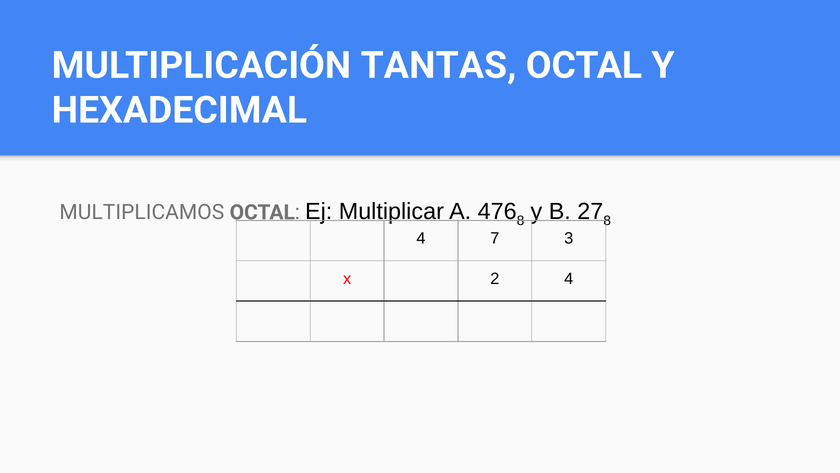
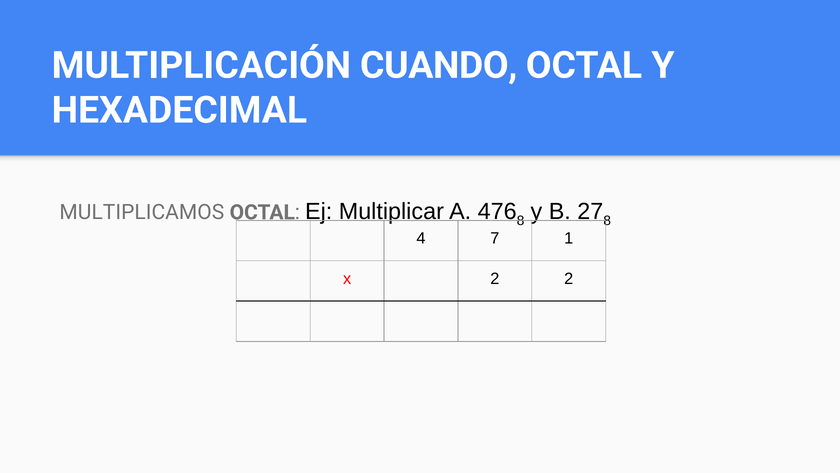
TANTAS: TANTAS -> CUANDO (439, 65)
3: 3 -> 1 (569, 238)
2 4: 4 -> 2 (569, 278)
